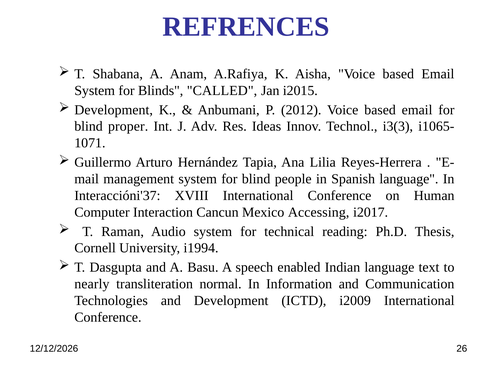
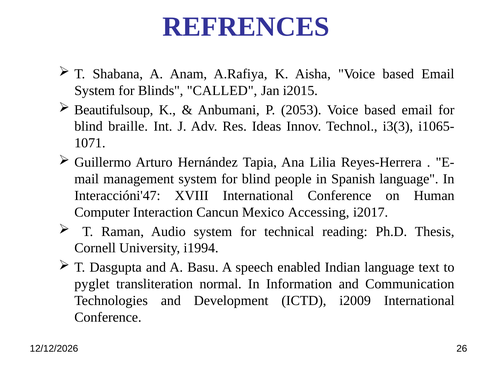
Development: Development -> Beautifulsoup (114, 110)
2012: 2012 -> 2053 (301, 110)
proper: proper -> braille (128, 126)
Interaccióni'37: Interaccióni'37 -> Interaccióni'47 (117, 195)
nearly: nearly -> pyglet (92, 284)
